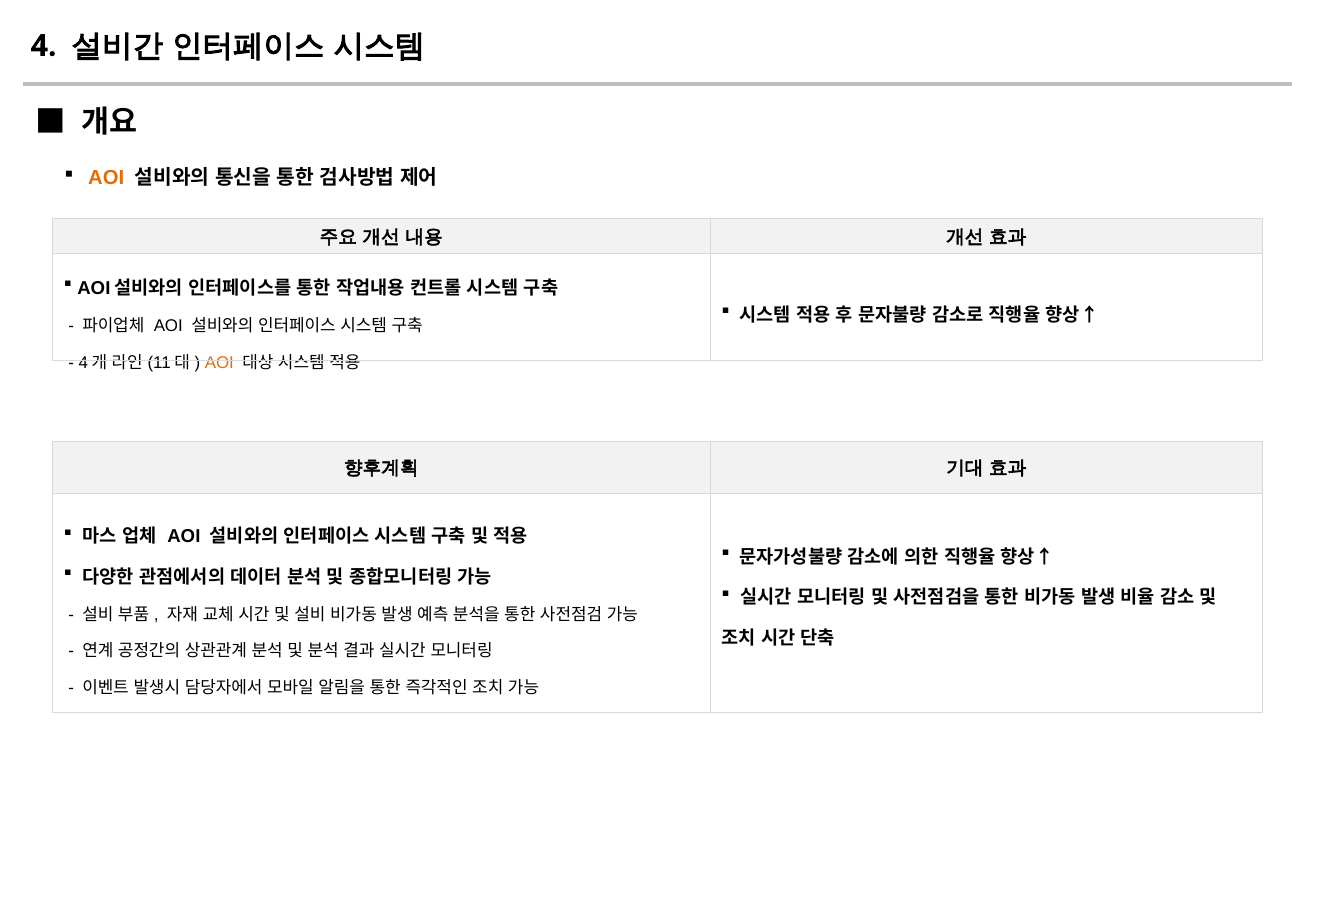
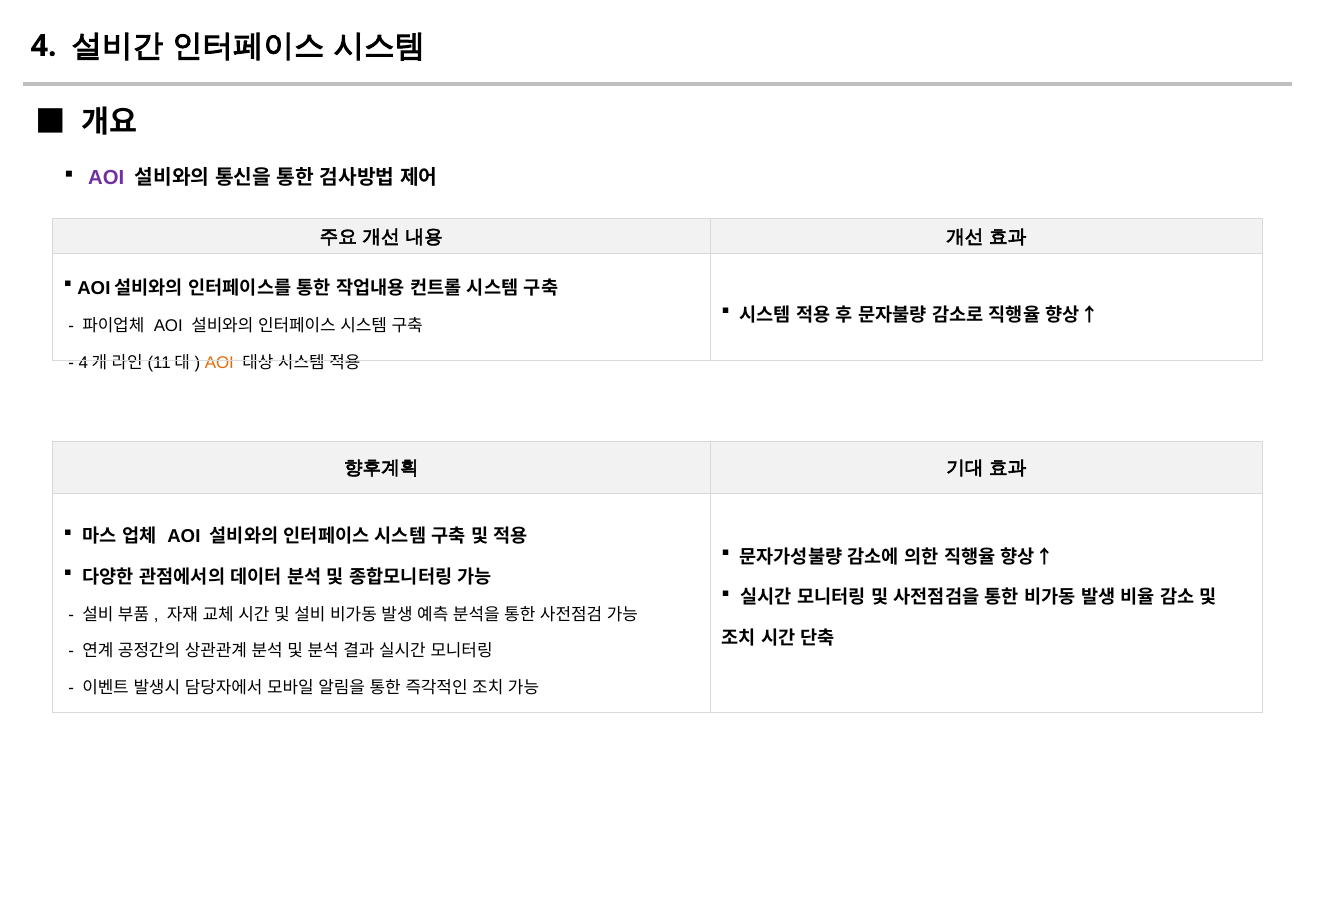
AOI colour: orange -> purple (106, 178)
